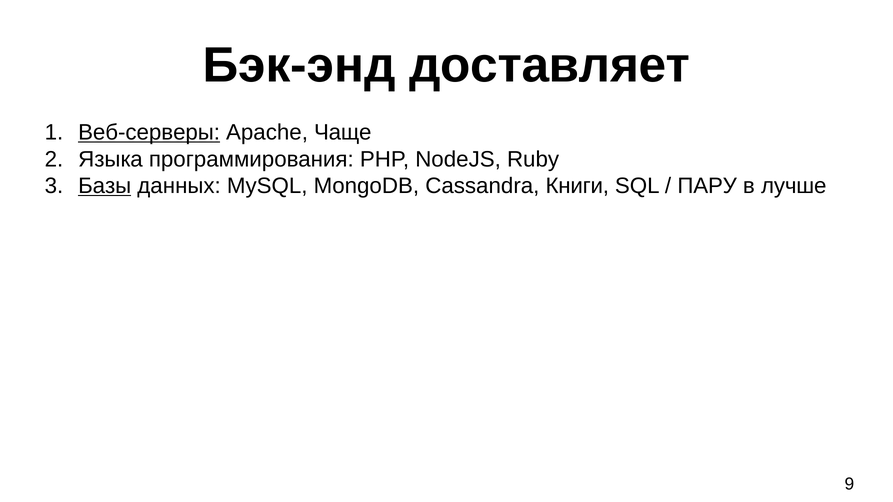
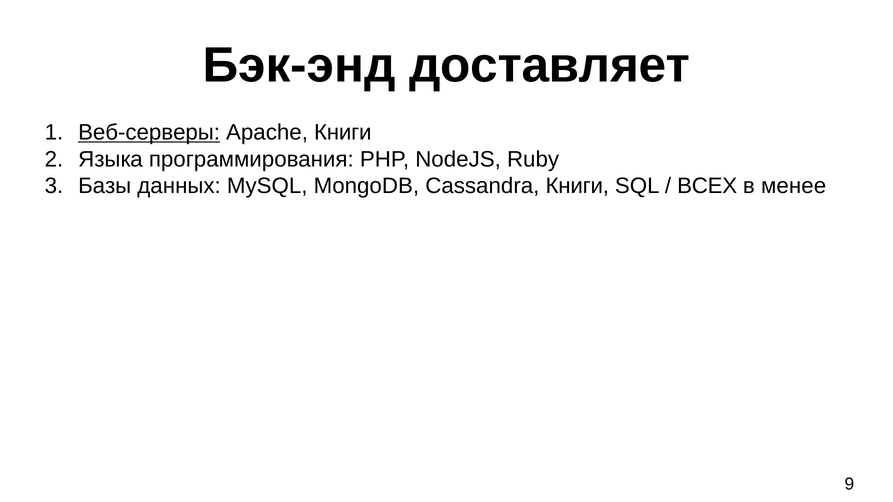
Apache Чаще: Чаще -> Книги (343, 132)
Базы underline: present -> none (105, 186)
ПАРУ: ПАРУ -> ВСЕХ (707, 186)
лучше: лучше -> менее (794, 186)
